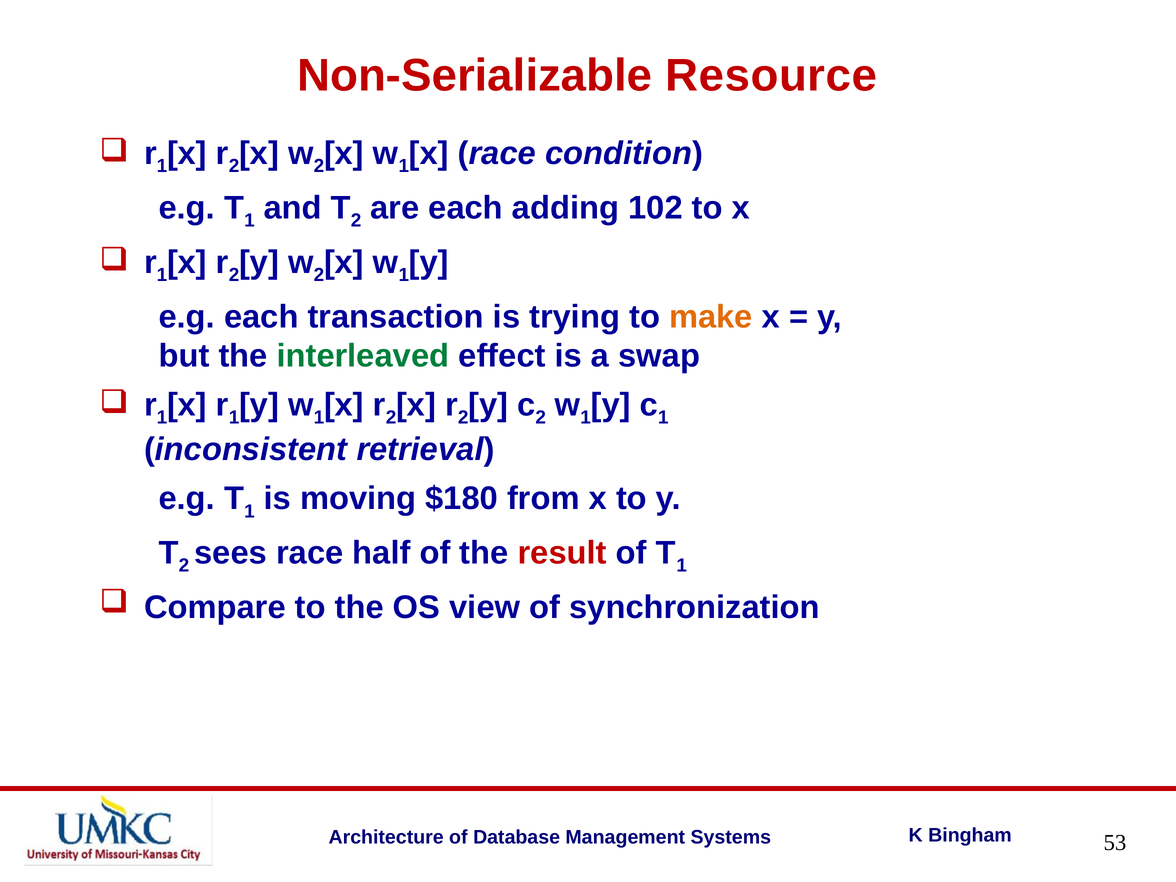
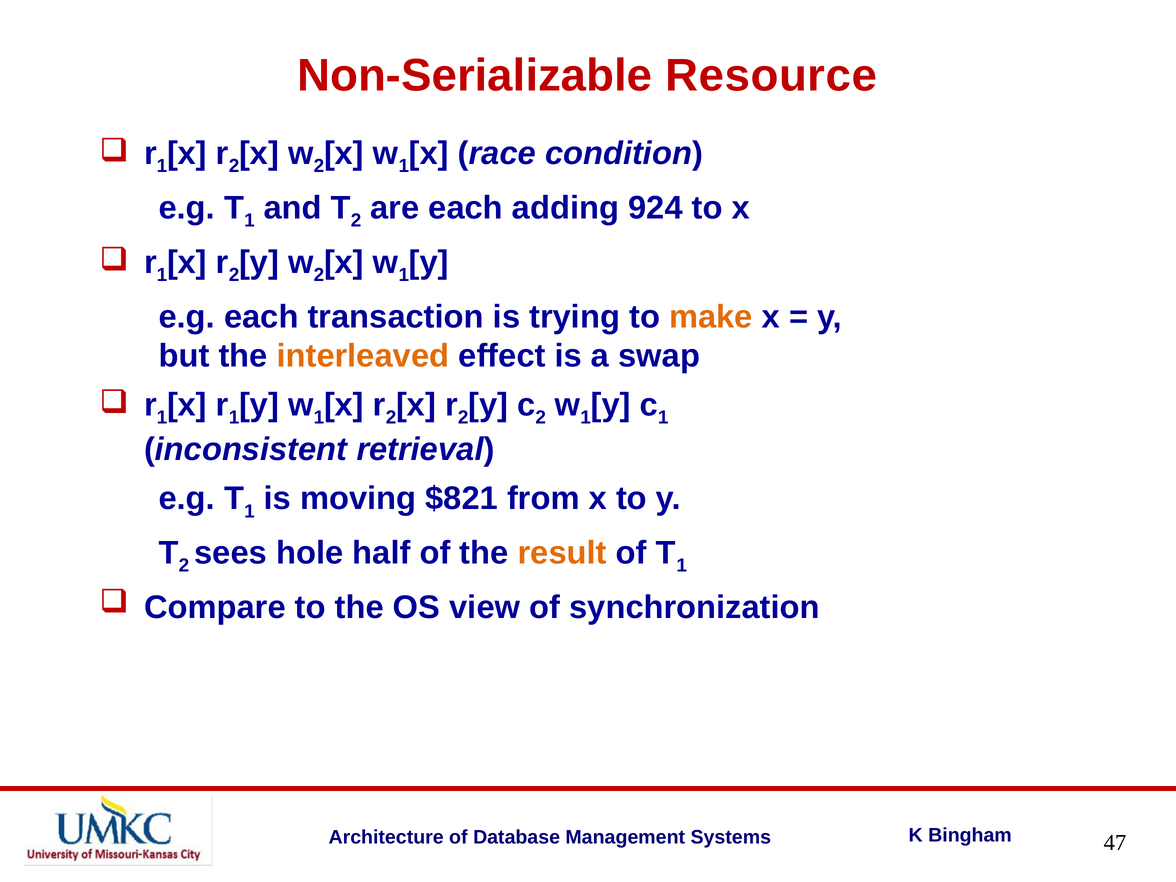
102: 102 -> 924 (655, 208)
interleaved colour: green -> orange (363, 356)
$180: $180 -> $821 (462, 499)
sees race: race -> hole (310, 553)
result colour: red -> orange (562, 553)
53: 53 -> 47 (1115, 843)
